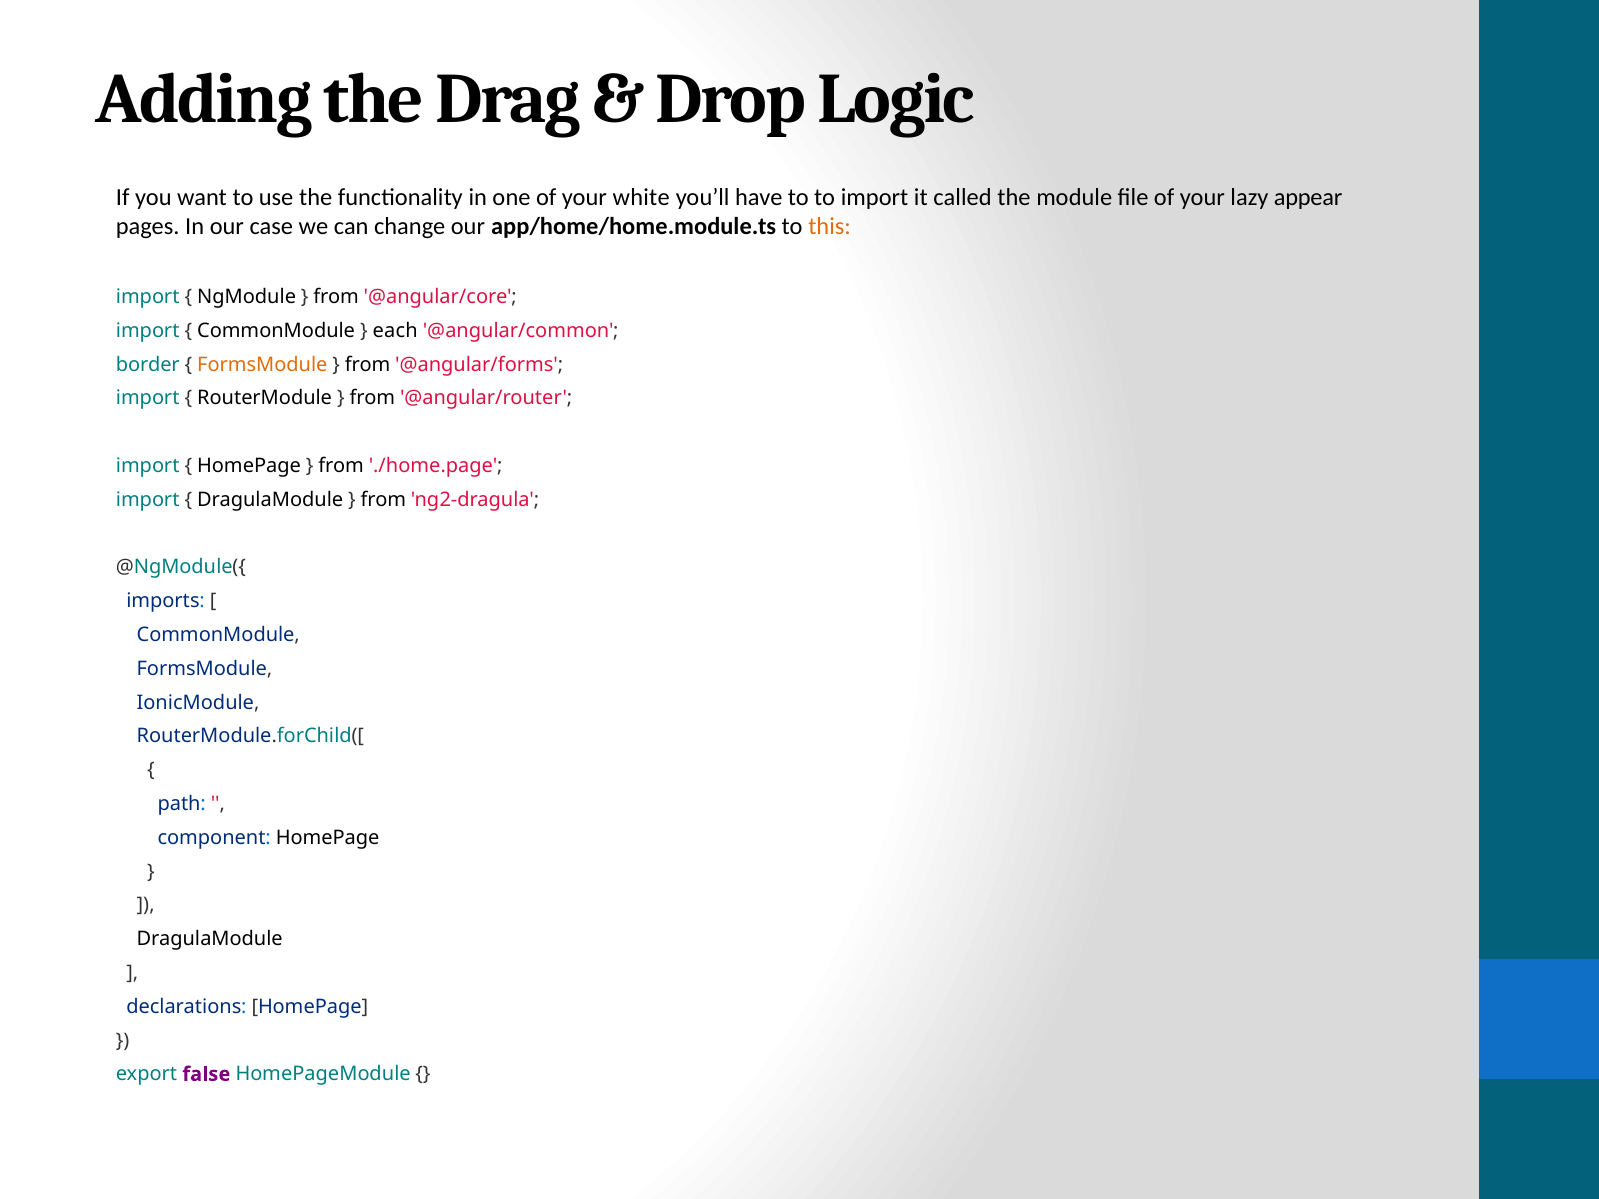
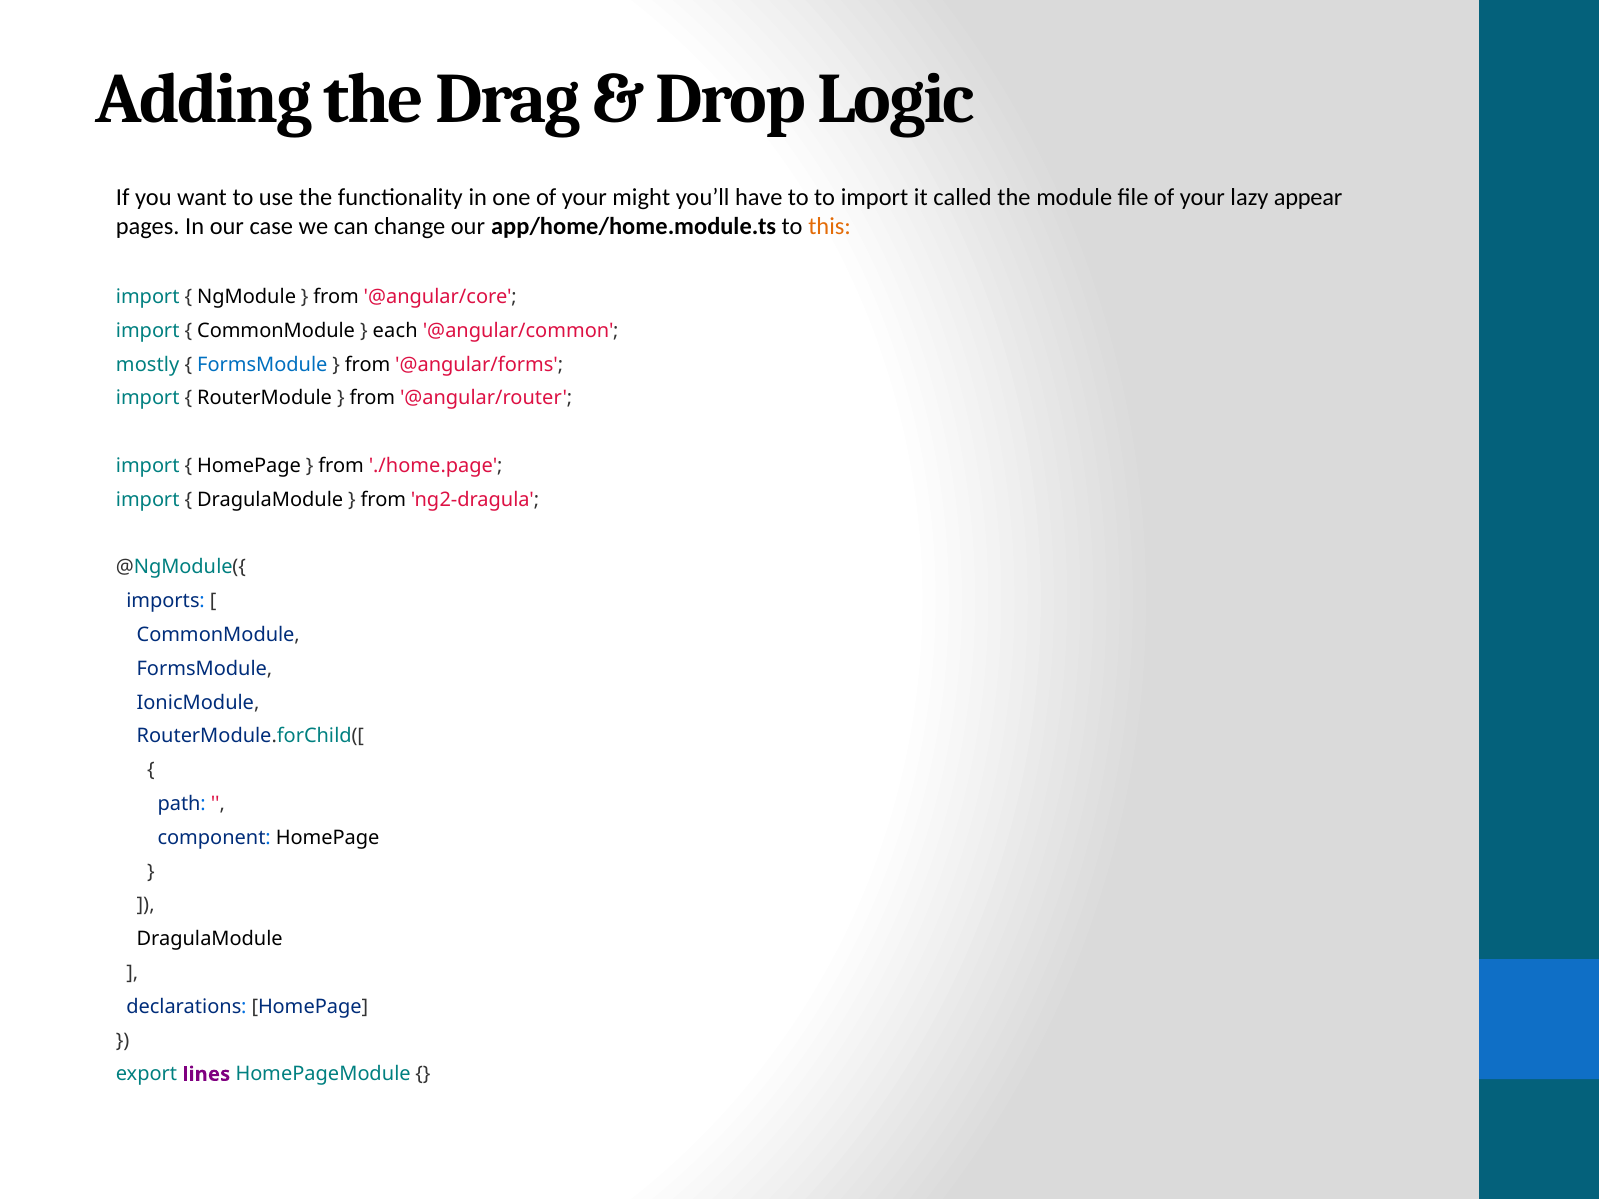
white: white -> might (641, 198)
border: border -> mostly (148, 364)
FormsModule colour: orange -> blue (262, 364)
false: false -> lines (206, 1074)
